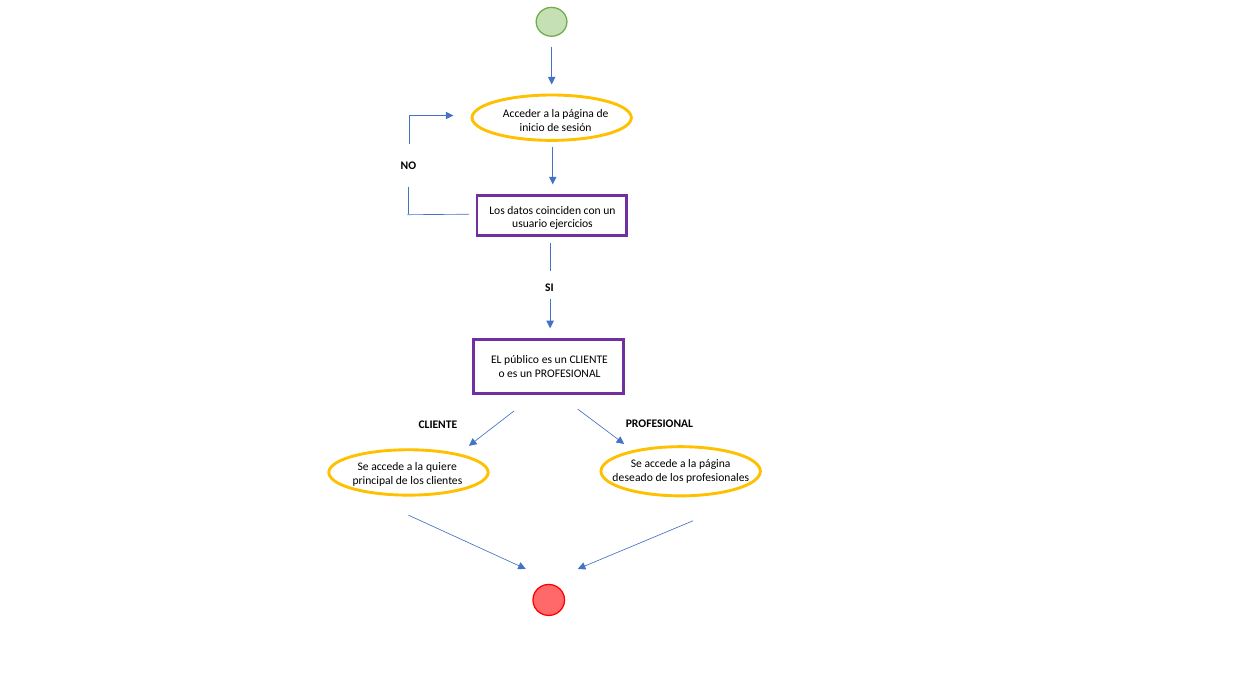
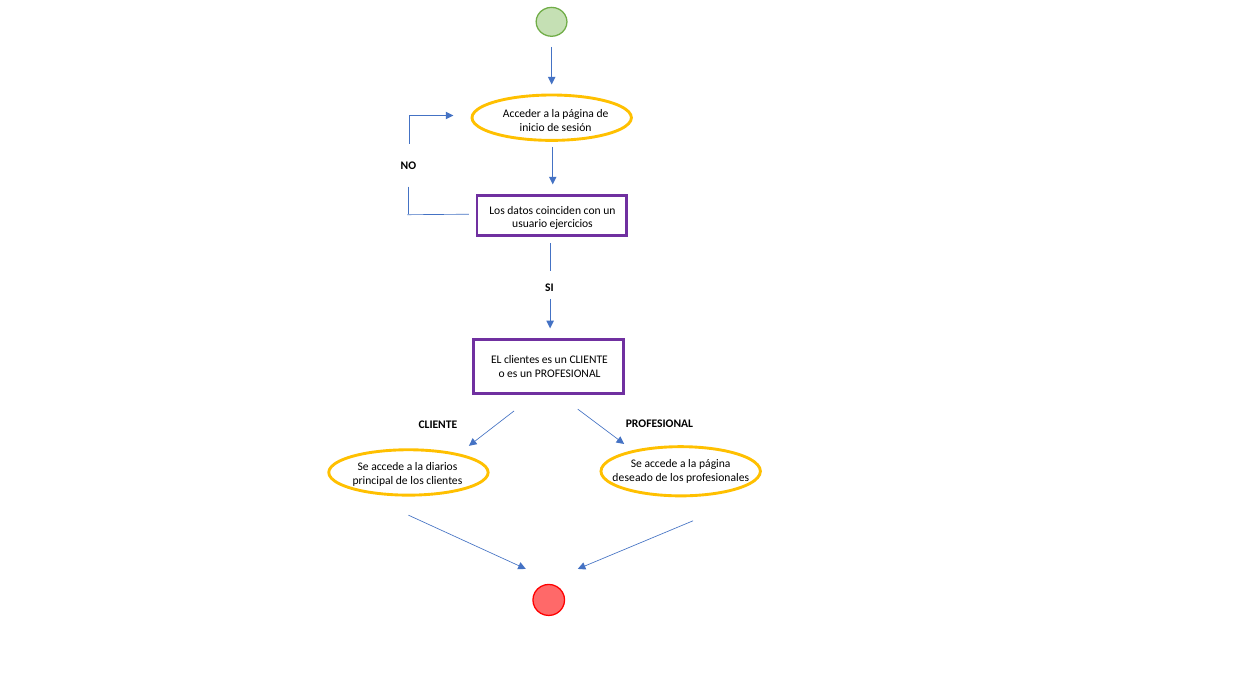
EL público: público -> clientes (522, 359)
quiere: quiere -> diarios (442, 466)
